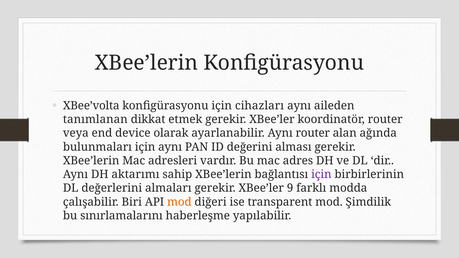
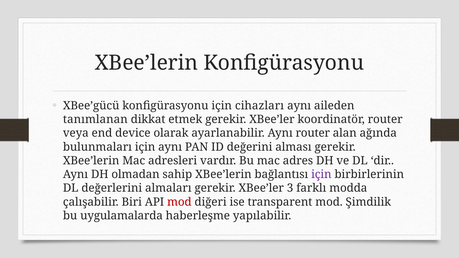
XBee’volta: XBee’volta -> XBee’gücü (91, 106)
aktarımı: aktarımı -> olmadan (136, 175)
9: 9 -> 3 (290, 188)
mod colour: orange -> red (179, 202)
sınırlamalarını: sınırlamalarını -> uygulamalarda (122, 216)
